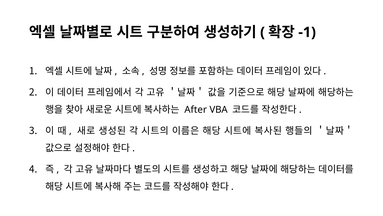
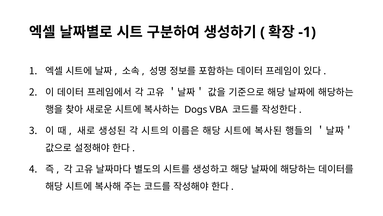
After: After -> Dogs (196, 109)
